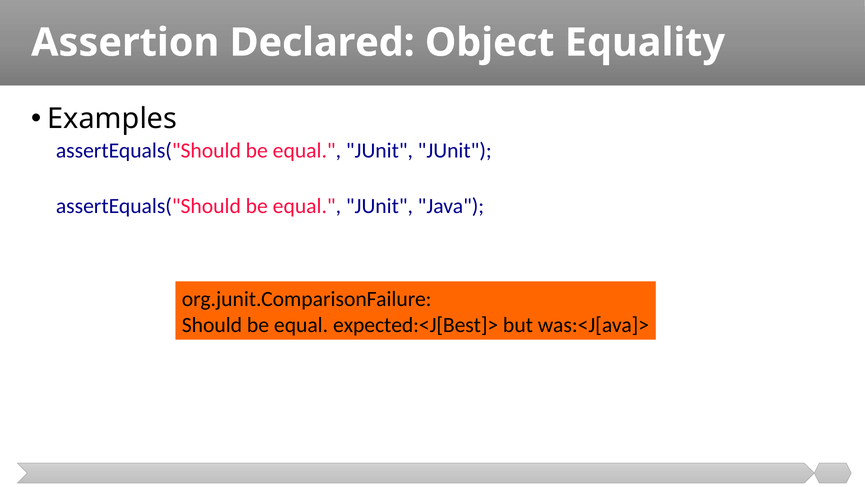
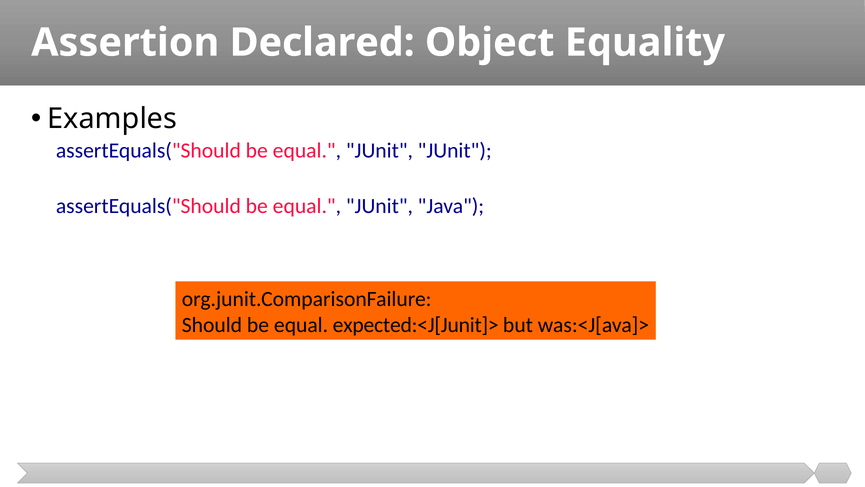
expected:<J[Best]>: expected:<J[Best]> -> expected:<J[Junit]> (416, 325)
